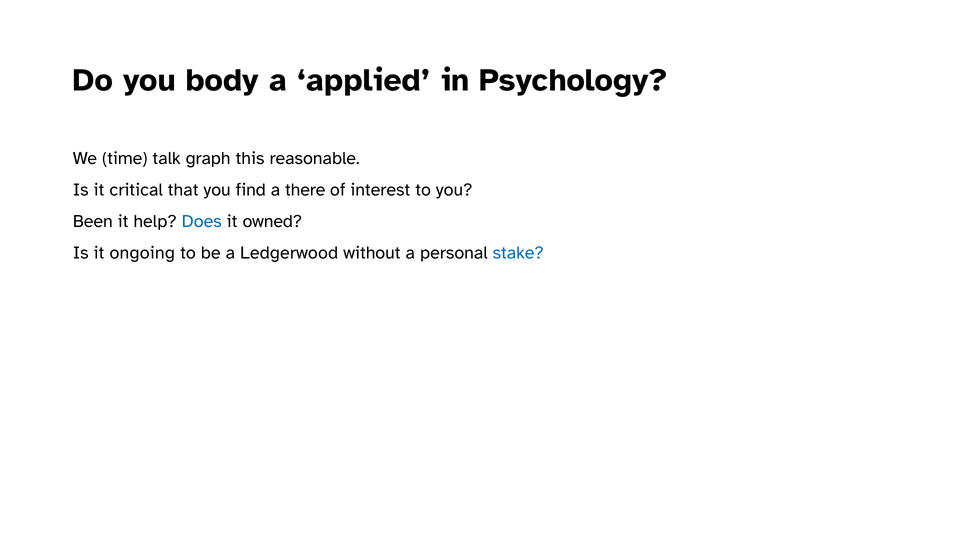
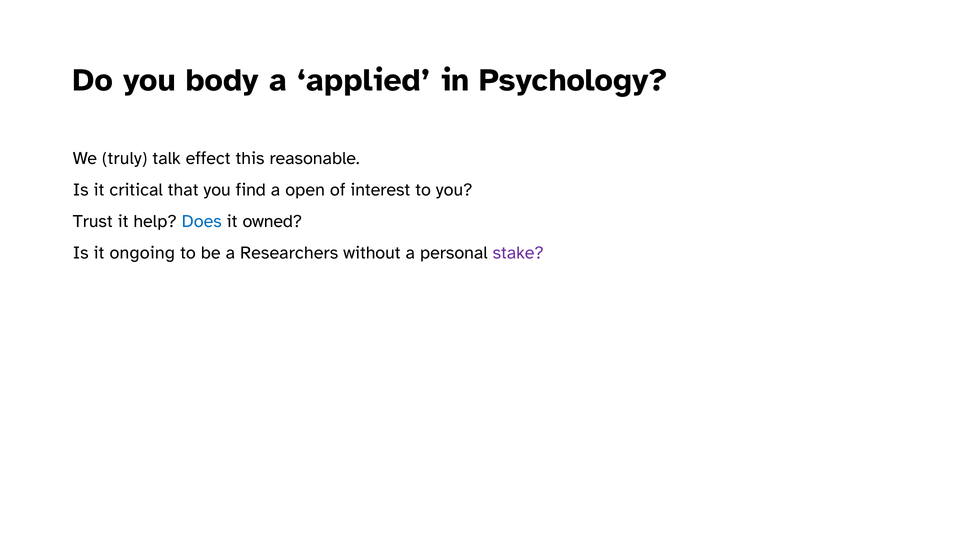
time: time -> truly (125, 159)
graph: graph -> effect (208, 159)
there: there -> open (305, 190)
Been: Been -> Trust (93, 221)
Ledgerwood: Ledgerwood -> Researchers (289, 253)
stake colour: blue -> purple (518, 253)
